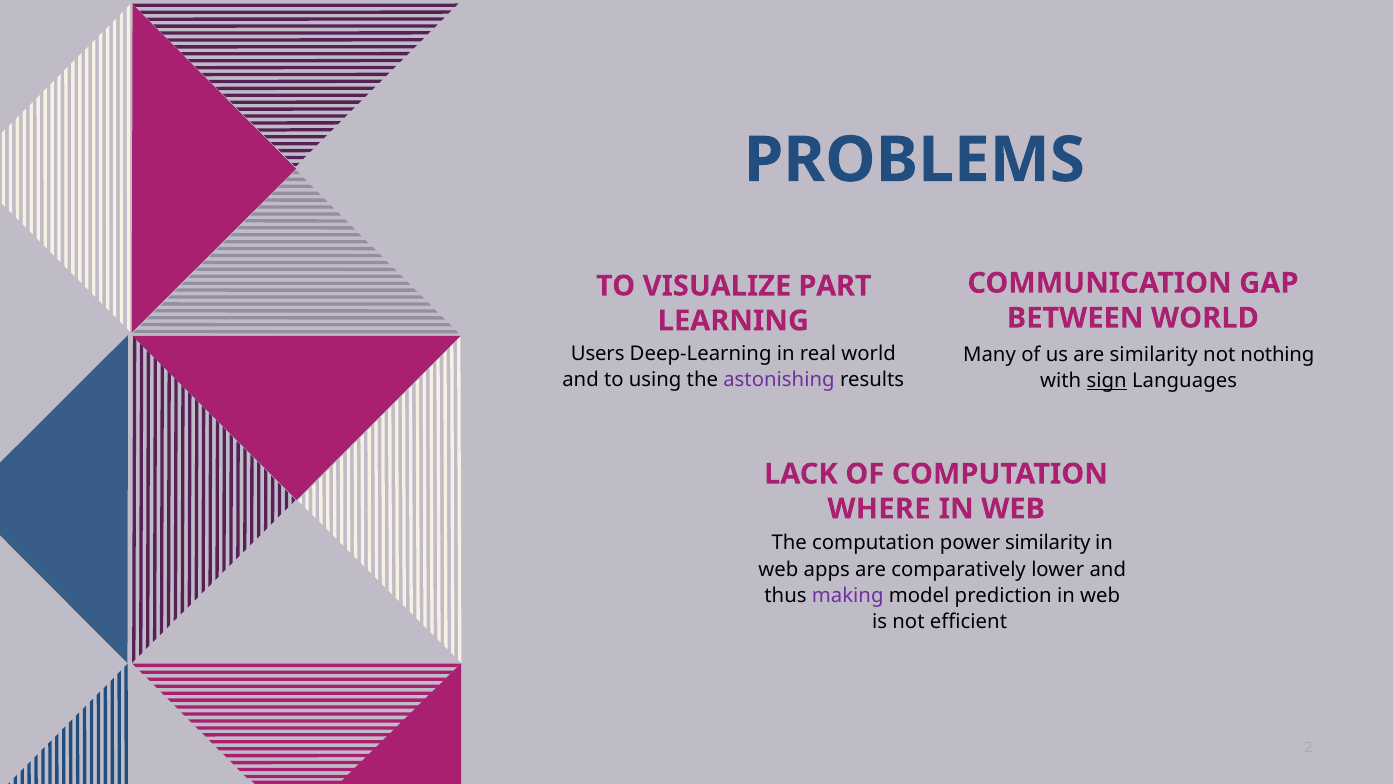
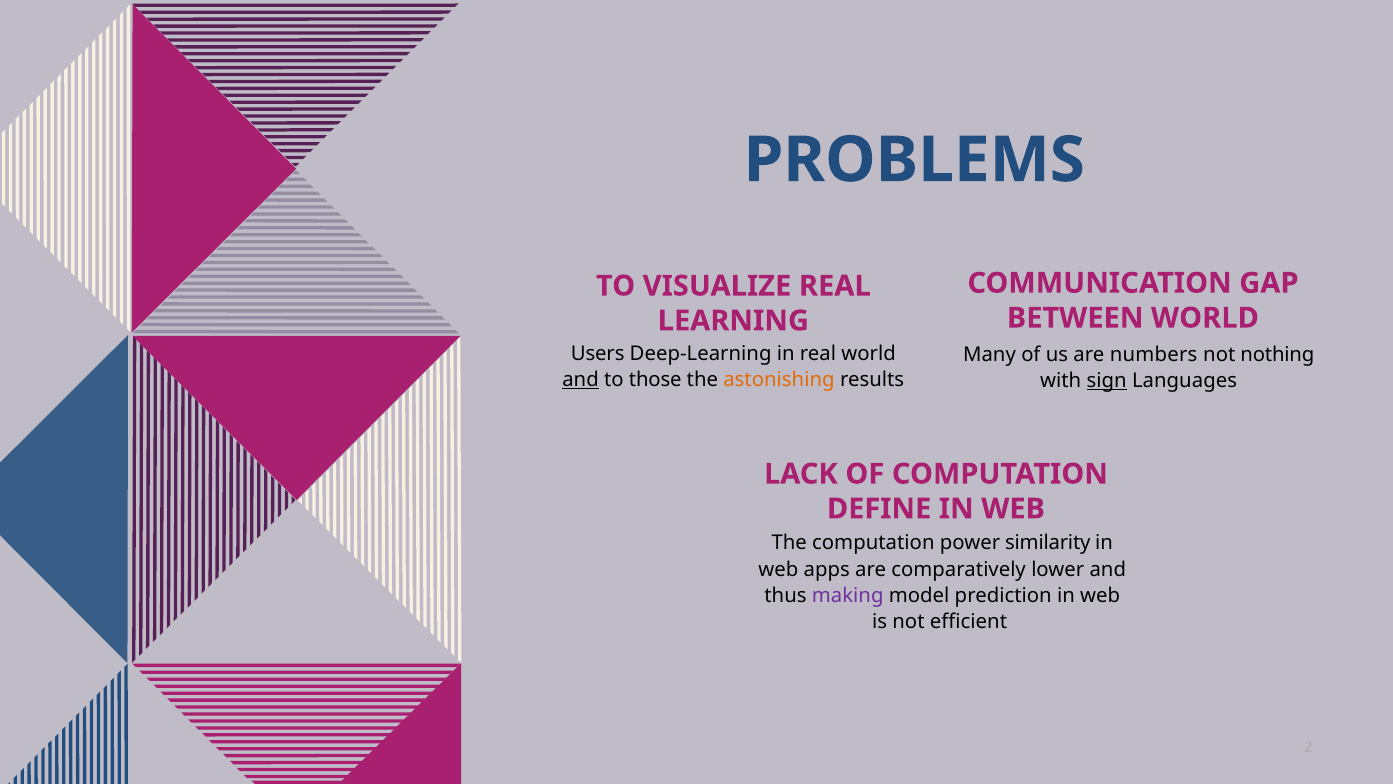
VISUALIZE PART: PART -> REAL (835, 286)
are similarity: similarity -> numbers (1154, 354)
and underline: none -> present (581, 379)
using: using -> those (655, 379)
astonishing colour: purple -> orange (779, 379)
WHERE: WHERE -> DEFINE (879, 509)
